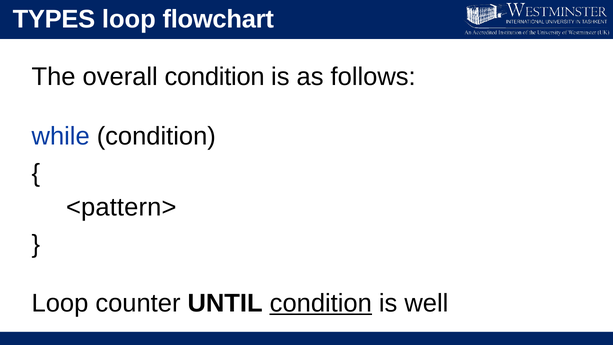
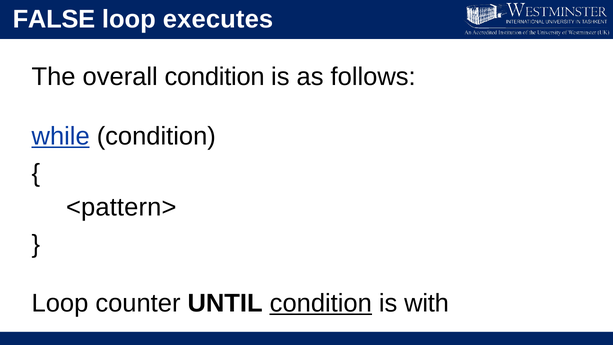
TYPES: TYPES -> FALSE (54, 20)
flowchart: flowchart -> executes (218, 20)
while underline: none -> present (61, 136)
well: well -> with (427, 303)
